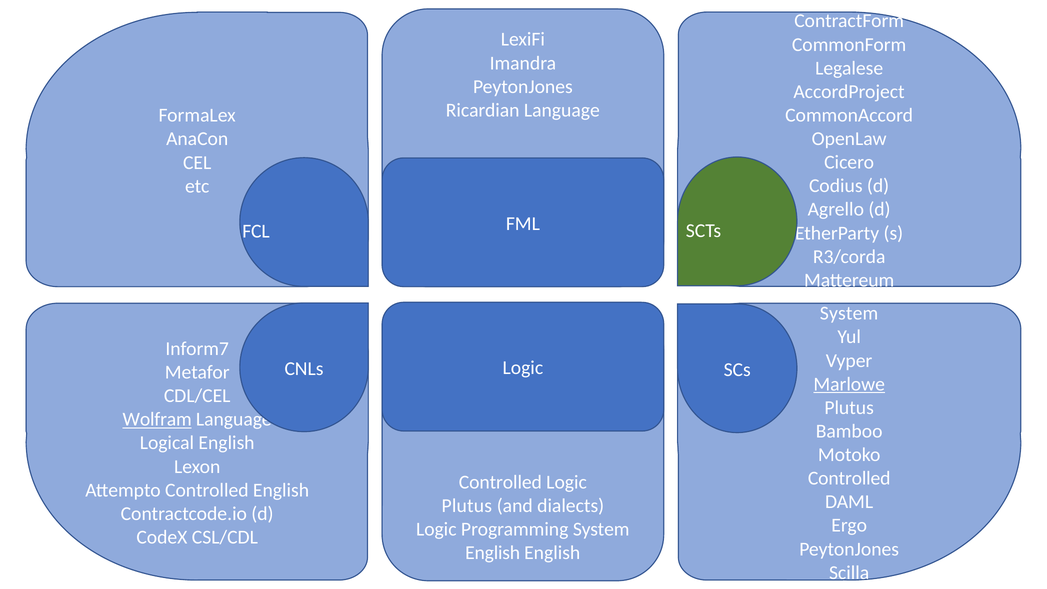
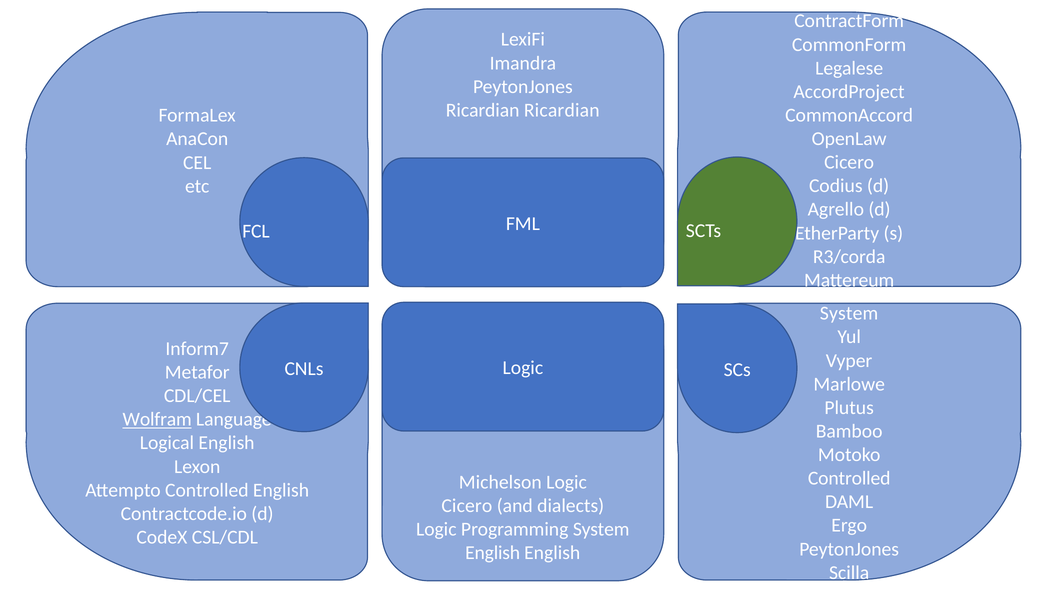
Ricardian Language: Language -> Ricardian (562, 110)
Marlowe underline: present -> none (849, 384)
Controlled: Controlled -> Michelson (500, 482)
Plutus: Plutus -> Cicero (467, 506)
